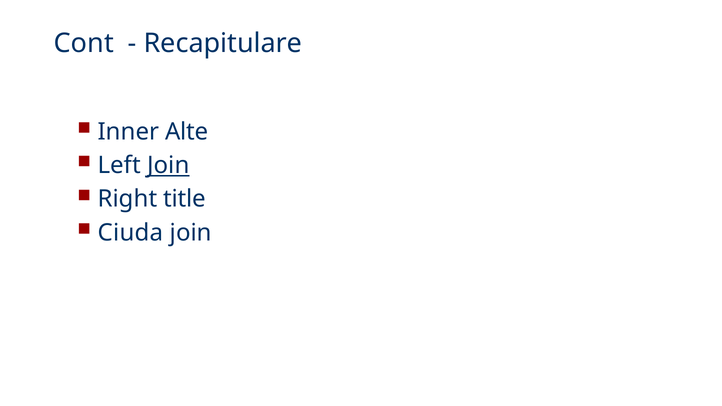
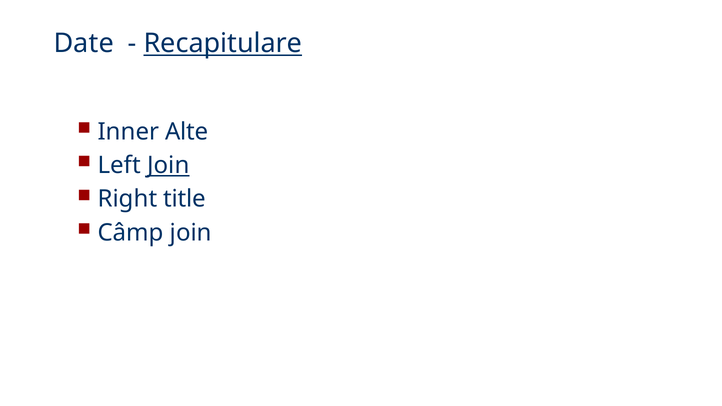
Cont: Cont -> Date (84, 43)
Recapitulare underline: none -> present (223, 43)
Ciuda: Ciuda -> Câmp (131, 233)
